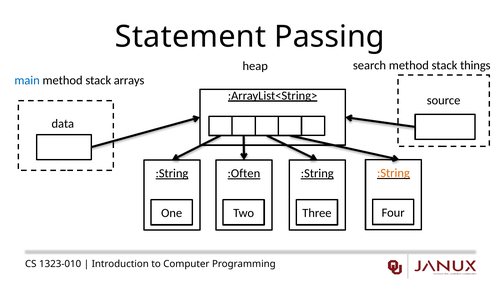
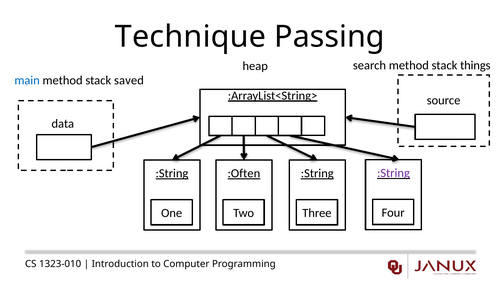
Statement: Statement -> Technique (191, 37)
arrays: arrays -> saved (129, 80)
:String colour: orange -> purple (393, 173)
